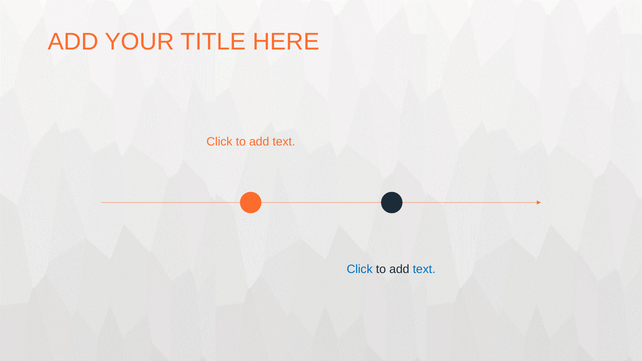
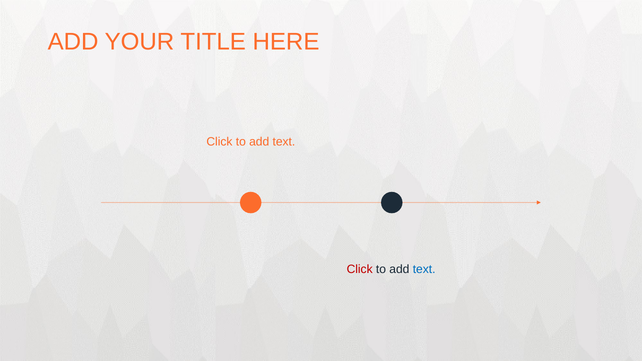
Click colour: blue -> red (360, 269)
